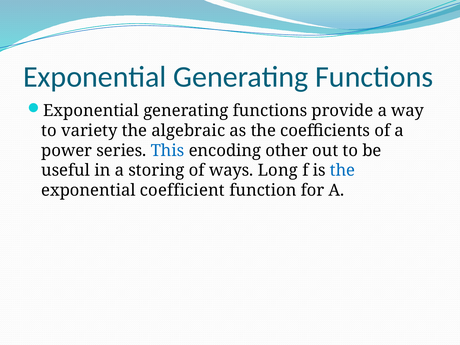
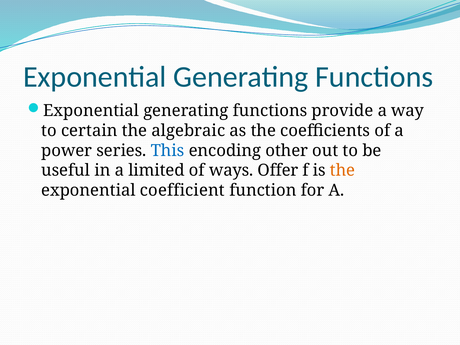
variety: variety -> certain (89, 131)
storing: storing -> limited (157, 171)
Long: Long -> Offer (278, 171)
the colour: blue -> orange (343, 171)
